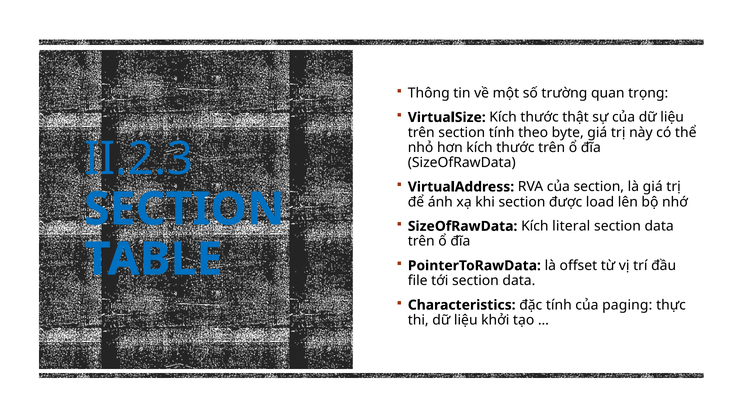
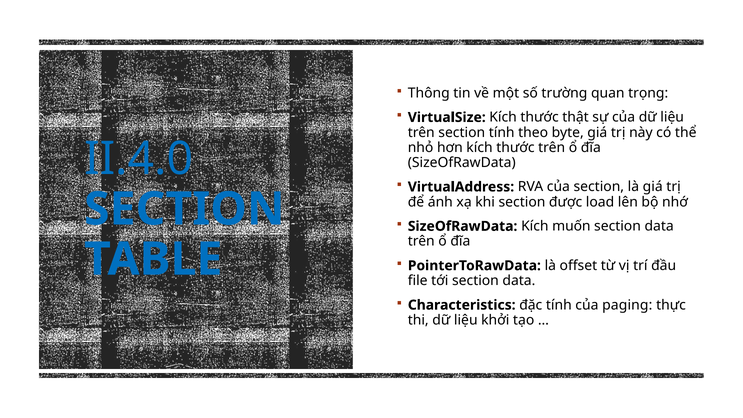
II.2.3: II.2.3 -> II.4.0 (139, 159)
literal: literal -> muốn (571, 226)
